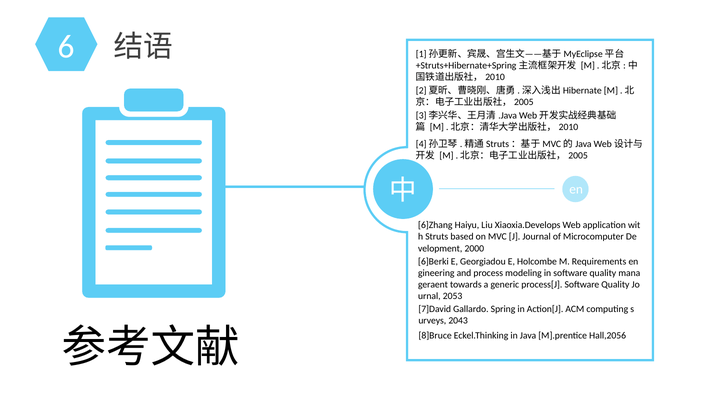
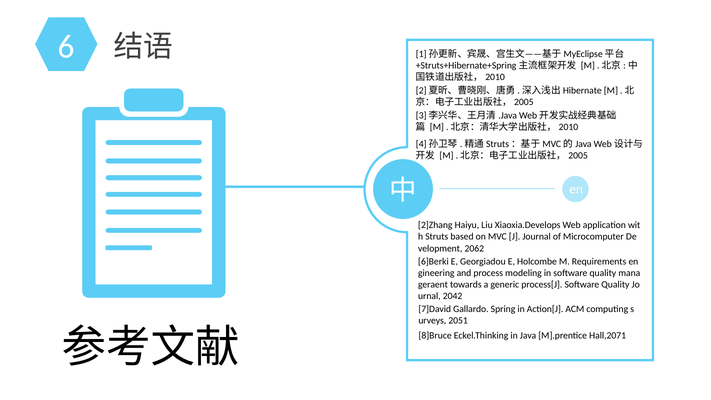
6]Zhang: 6]Zhang -> 2]Zhang (435, 225)
2000: 2000 -> 2062 (474, 248)
2053: 2053 -> 2042 (453, 296)
2043: 2043 -> 2051 (458, 320)
Hall,2056: Hall,2056 -> Hall,2071 (608, 336)
